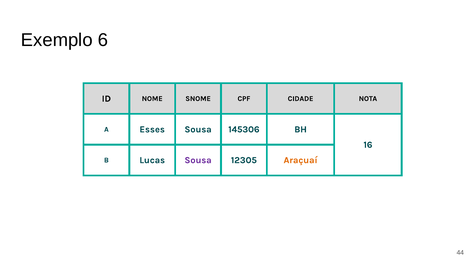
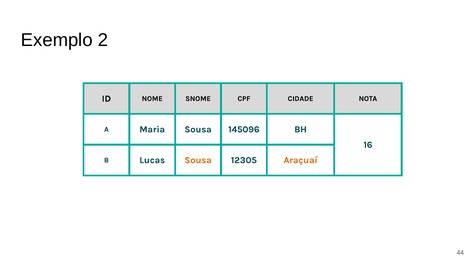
6: 6 -> 2 (103, 40)
Esses: Esses -> Maria (152, 129)
145306: 145306 -> 145096 (244, 129)
Sousa colour: purple -> orange (198, 160)
